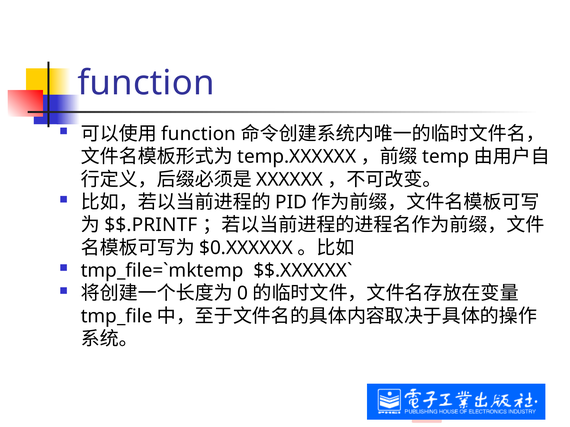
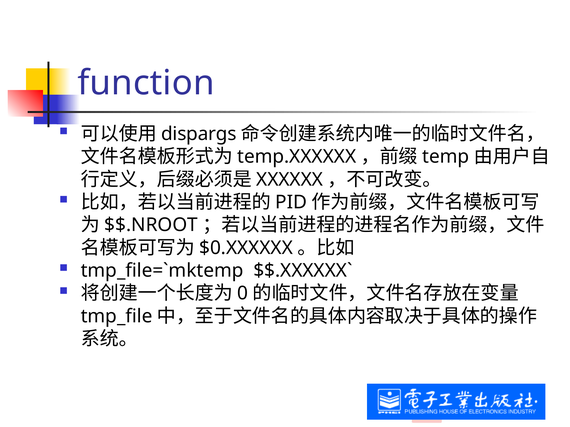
function: function -> dispargs (199, 134)
$$.PRINTF: $$.PRINTF -> $$.NROOT (151, 225)
